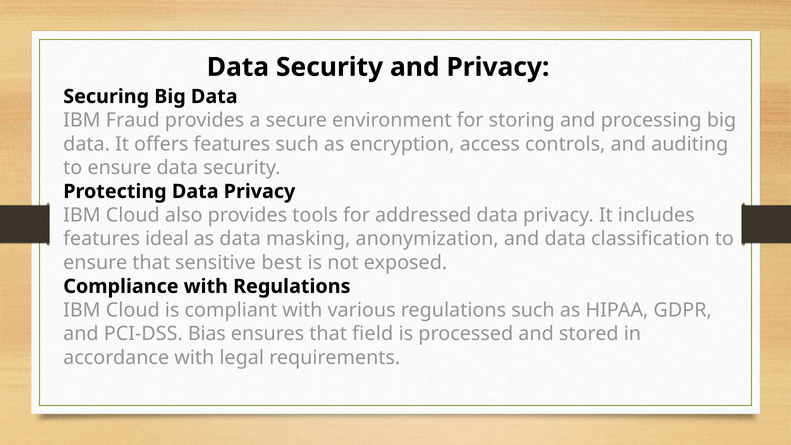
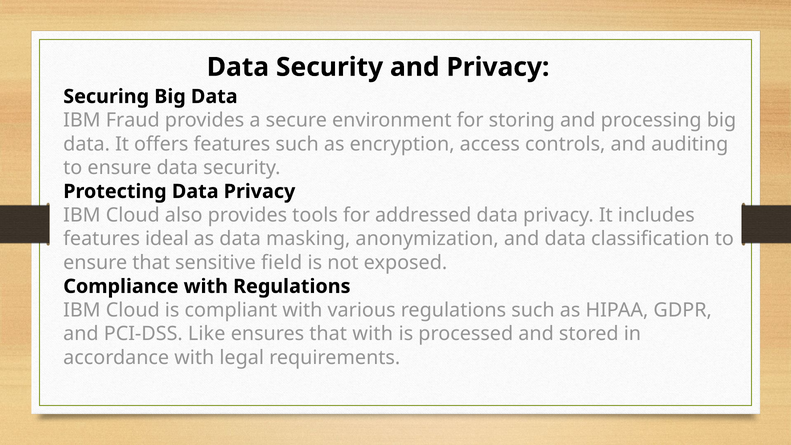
best: best -> field (282, 263)
Bias: Bias -> Like (207, 334)
that field: field -> with (373, 334)
